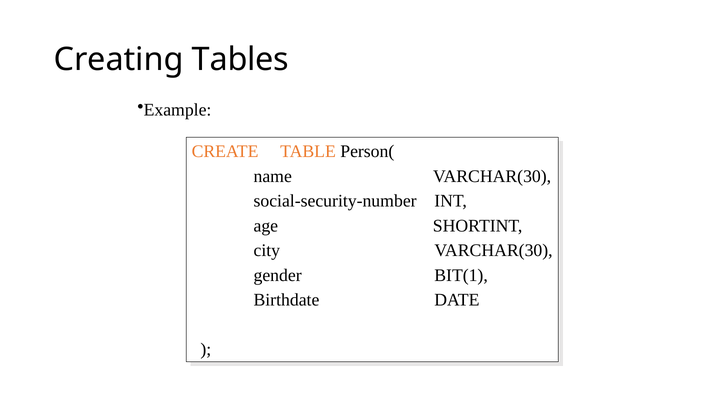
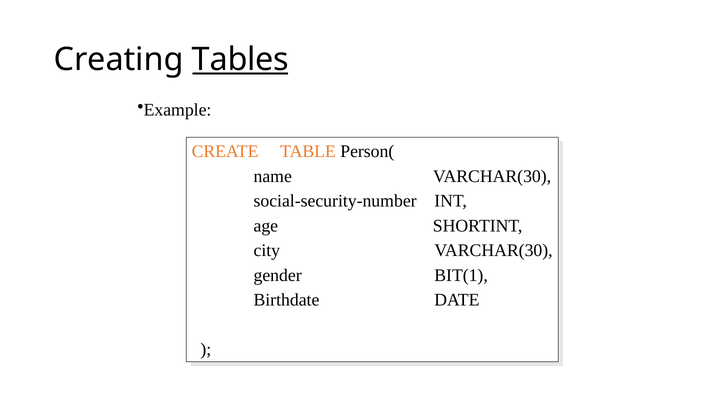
Tables underline: none -> present (240, 59)
